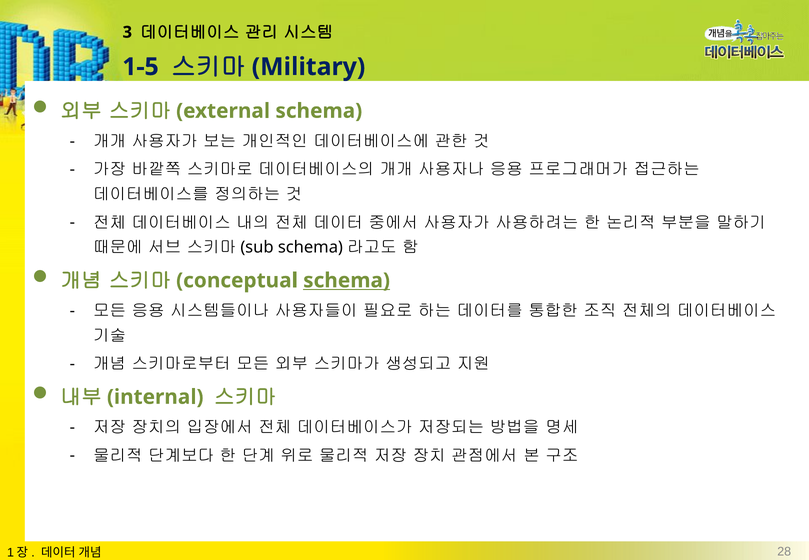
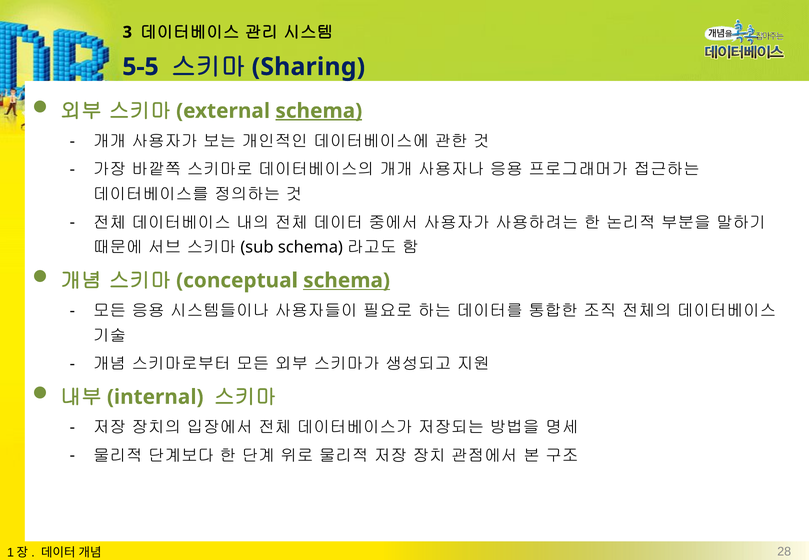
1-5: 1-5 -> 5-5 (140, 67)
Military: Military -> Sharing (308, 67)
schema underline: none -> present (319, 111)
